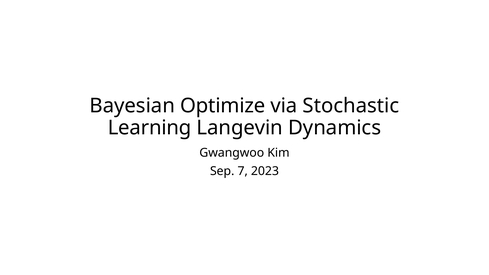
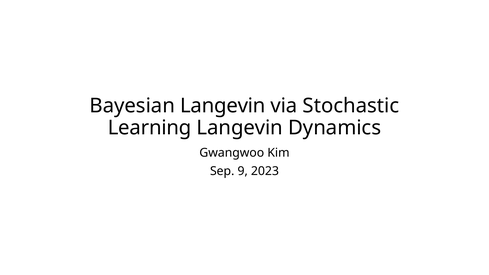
Bayesian Optimize: Optimize -> Langevin (223, 106)
7: 7 -> 9 (243, 171)
